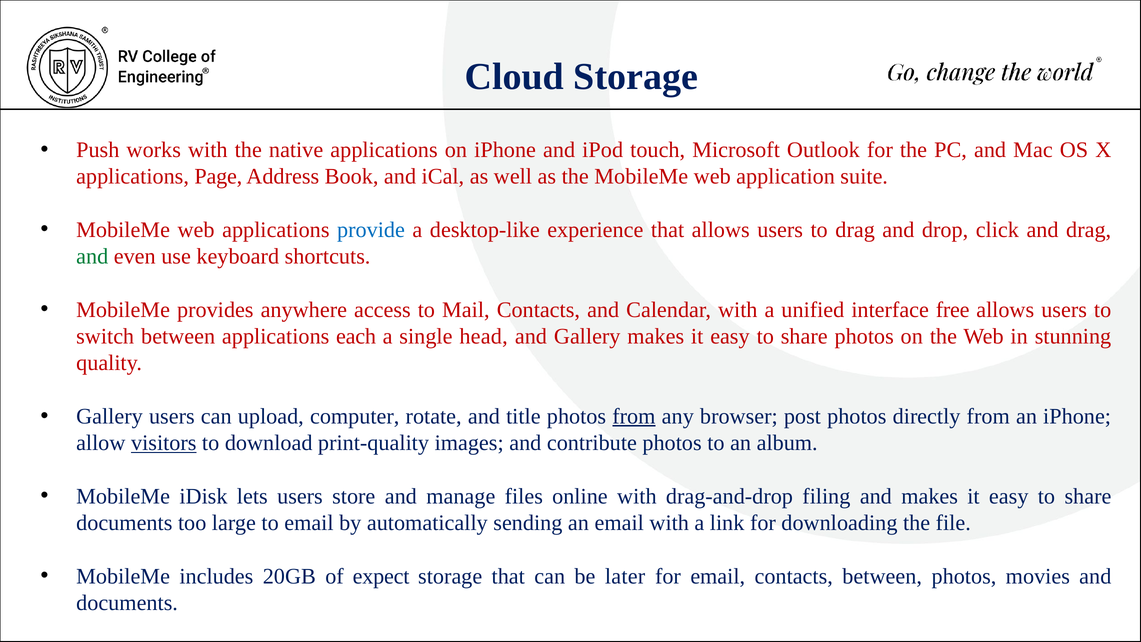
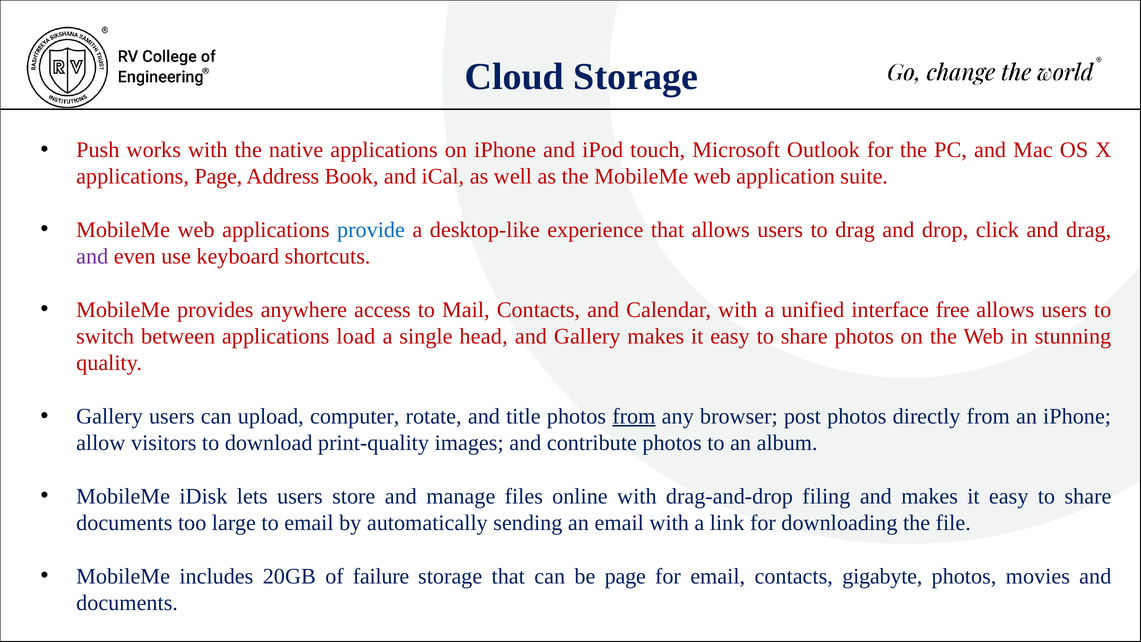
and colour: green -> purple (92, 256)
each: each -> load (356, 336)
visitors underline: present -> none (164, 443)
expect: expect -> failure (381, 576)
be later: later -> page (625, 576)
contacts between: between -> gigabyte (882, 576)
